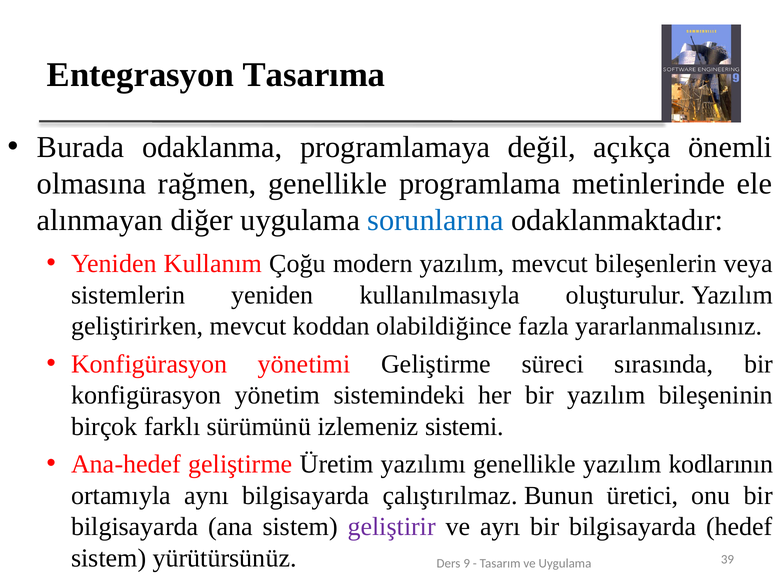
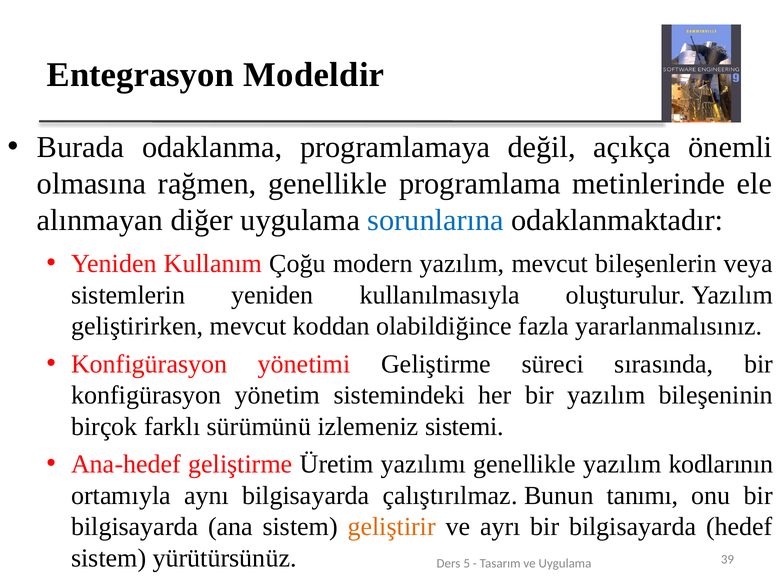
Tasarıma: Tasarıma -> Modeldir (314, 75)
üretici: üretici -> tanımı (643, 495)
geliştirir colour: purple -> orange (392, 527)
9: 9 -> 5 (467, 563)
